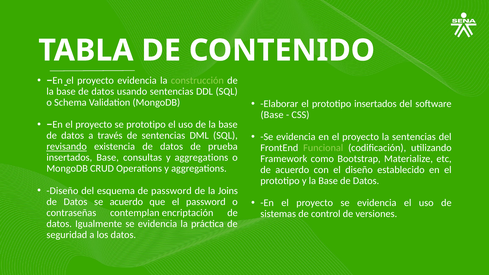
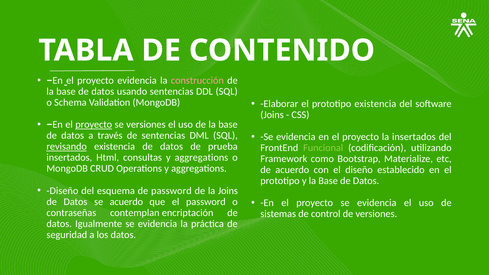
construcción colour: light green -> pink (197, 81)
prototipo insertados: insertados -> existencia (375, 104)
Base: Base -> Joins (272, 115)
proyecto underline: none -> present (94, 125)
se prototipo: prototipo -> versiones (146, 125)
la sentencias: sentencias -> insertados (414, 137)
insertados Base: Base -> Html (108, 158)
